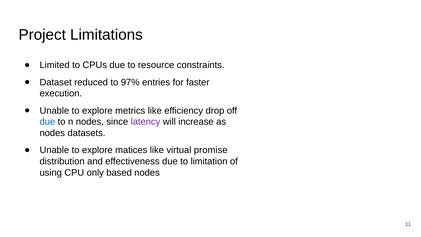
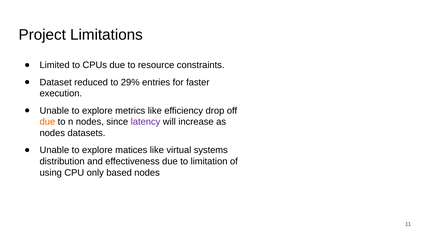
97%: 97% -> 29% (130, 82)
due colour: blue -> orange (47, 122)
promise: promise -> systems (211, 150)
